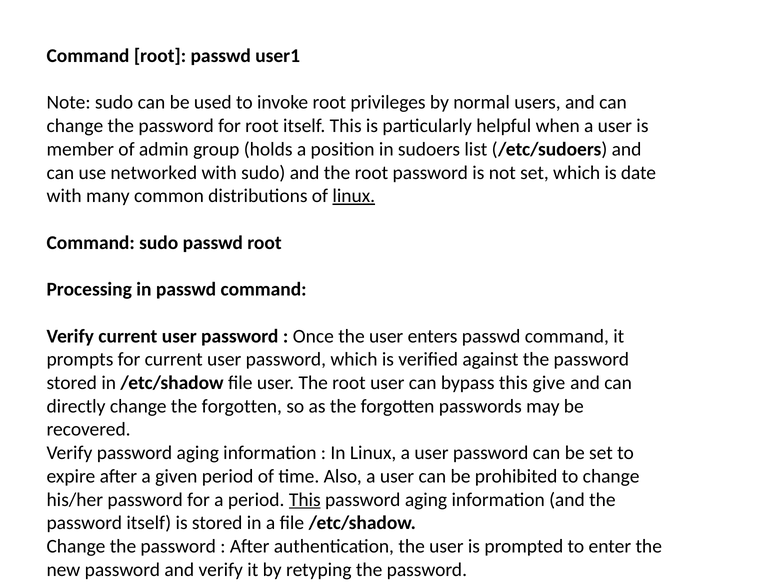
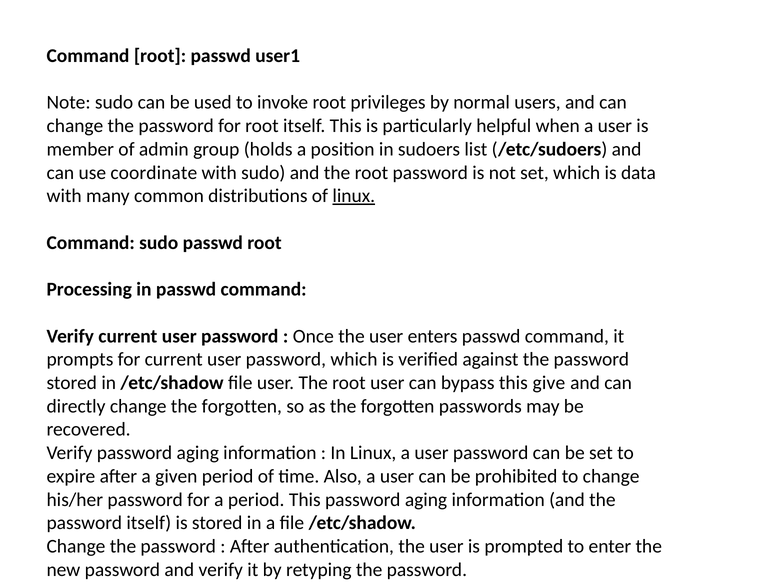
networked: networked -> coordinate (154, 173)
date: date -> data (638, 173)
This underline: present -> none (305, 500)
